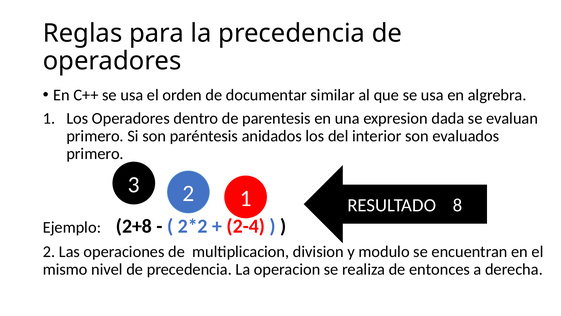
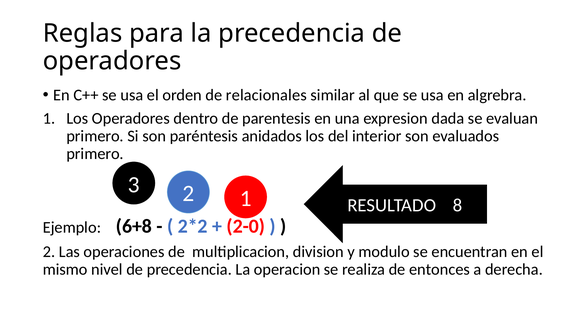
documentar: documentar -> relacionales (266, 95)
2+8: 2+8 -> 6+8 (134, 226)
2-4: 2-4 -> 2-0 (246, 226)
